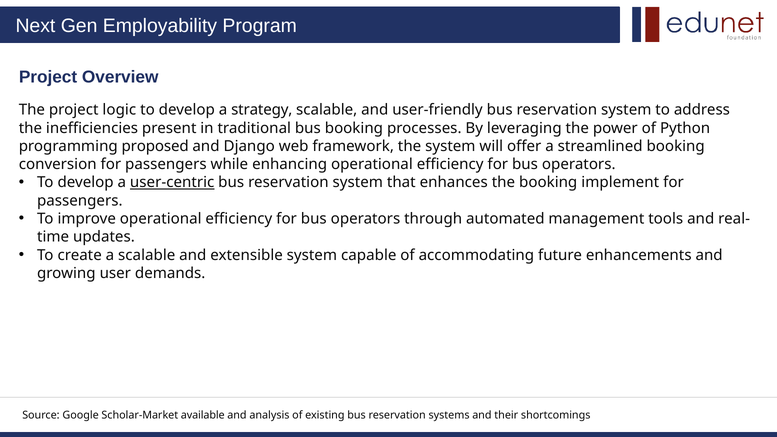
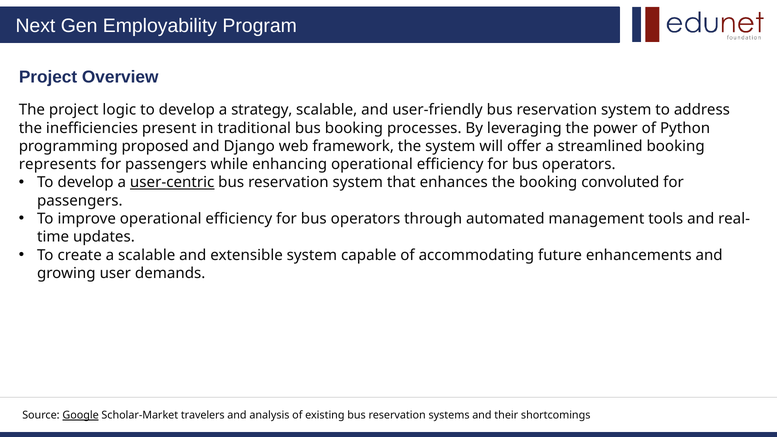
conversion: conversion -> represents (58, 164)
implement: implement -> convoluted (620, 183)
Google underline: none -> present (81, 415)
available: available -> travelers (203, 415)
